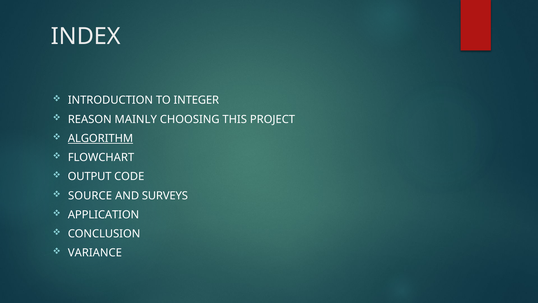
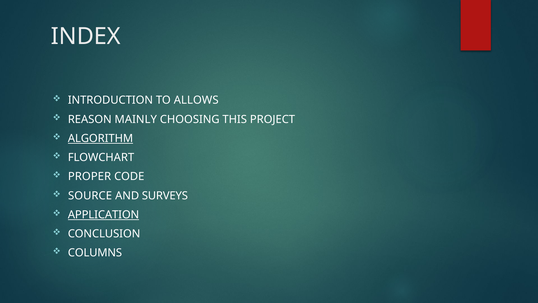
INTEGER: INTEGER -> ALLOWS (196, 100)
OUTPUT: OUTPUT -> PROPER (90, 176)
APPLICATION underline: none -> present (104, 215)
VARIANCE: VARIANCE -> COLUMNS (95, 253)
